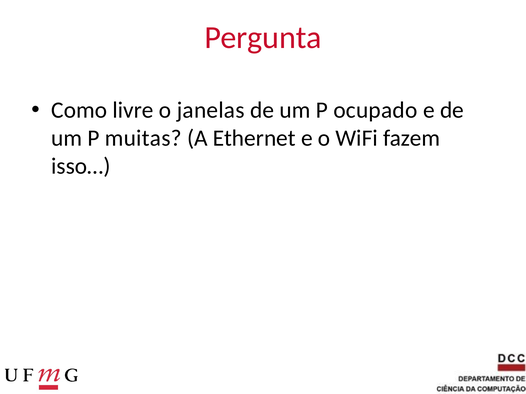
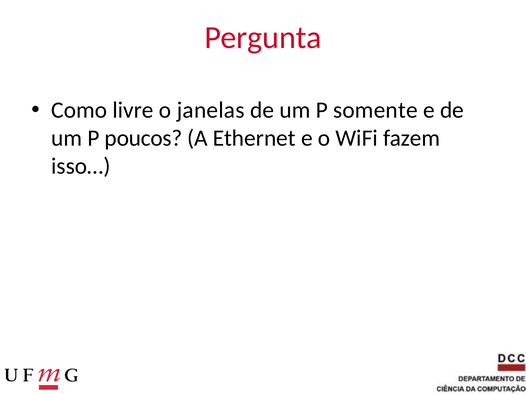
ocupado: ocupado -> somente (375, 110)
muitas: muitas -> poucos (143, 138)
